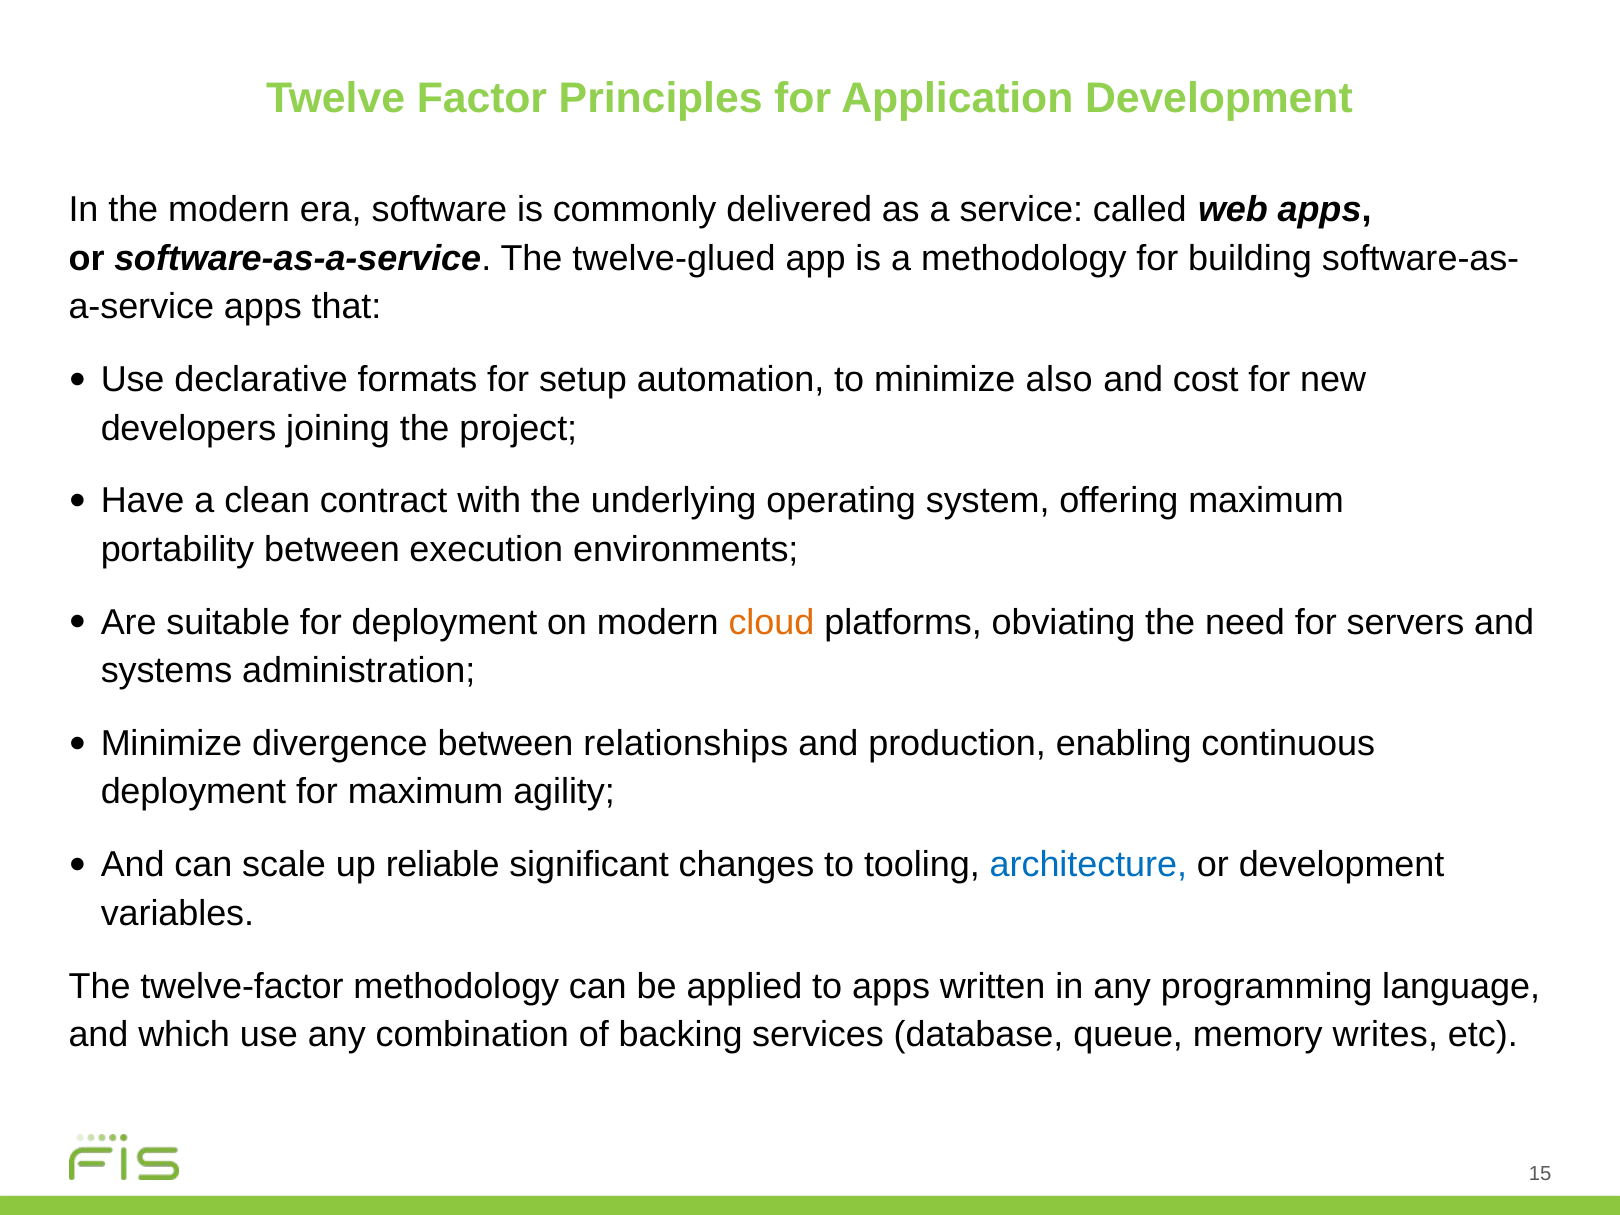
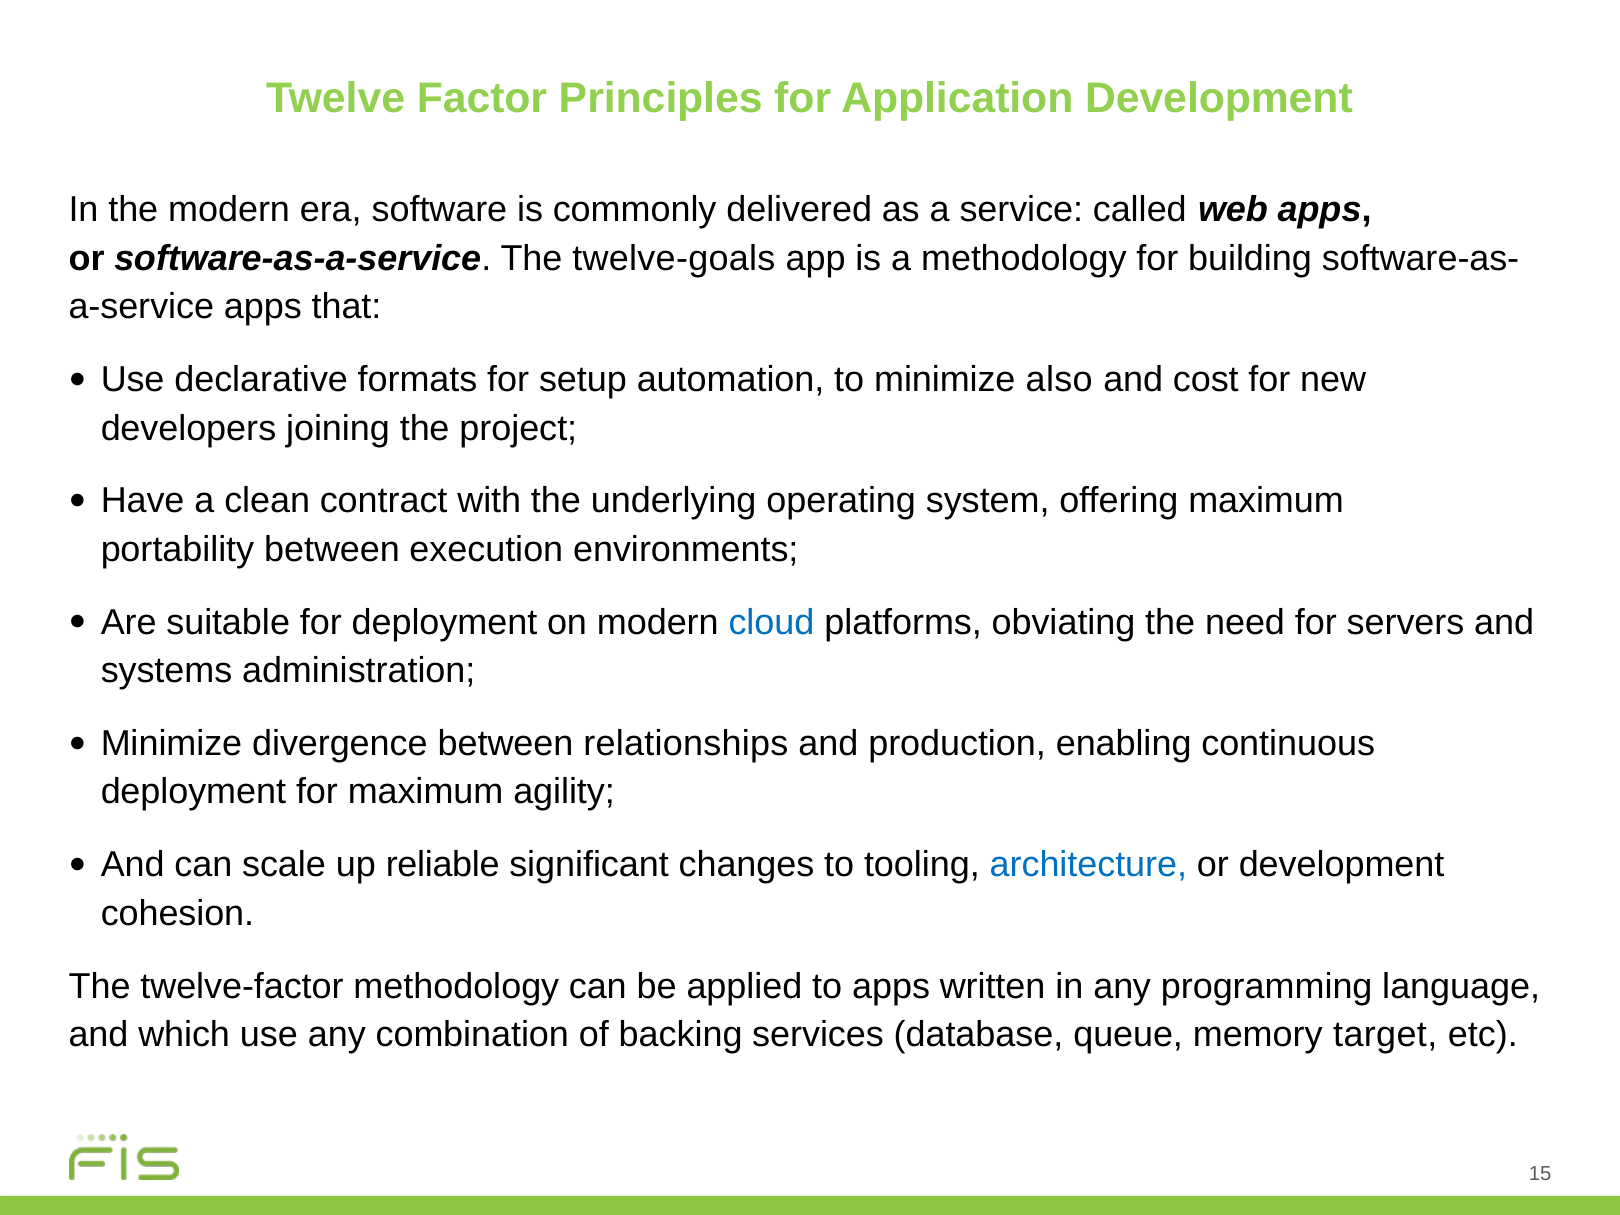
twelve-glued: twelve-glued -> twelve-goals (674, 258)
cloud colour: orange -> blue (771, 622)
variables: variables -> cohesion (177, 913)
writes: writes -> target (1385, 1035)
